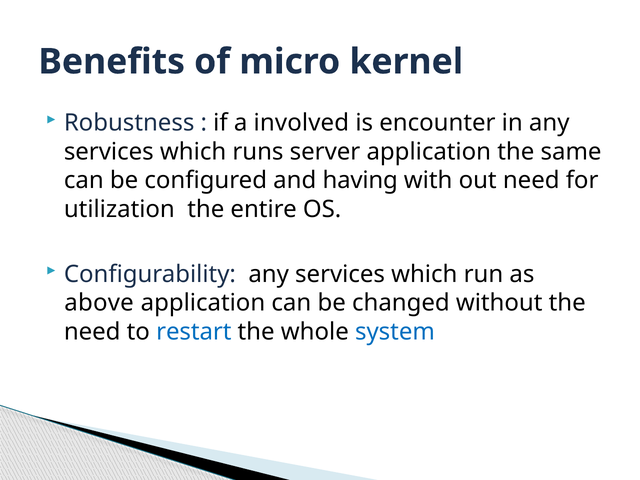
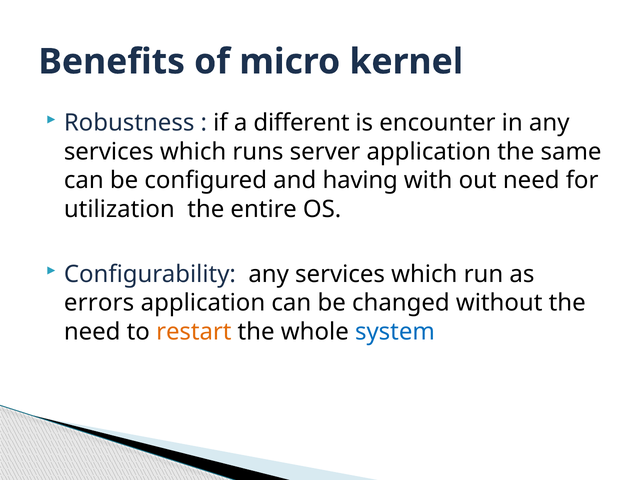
involved: involved -> different (302, 123)
above: above -> errors (99, 303)
restart colour: blue -> orange (194, 332)
